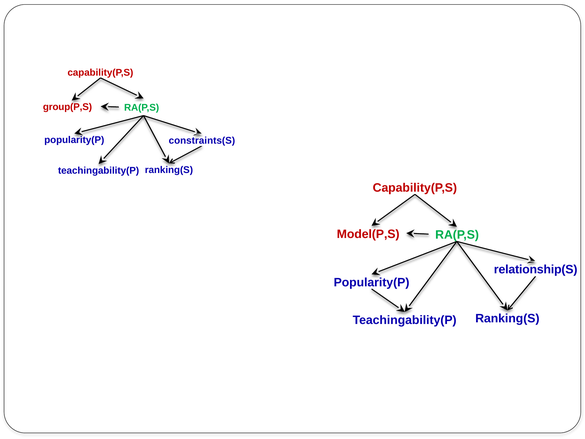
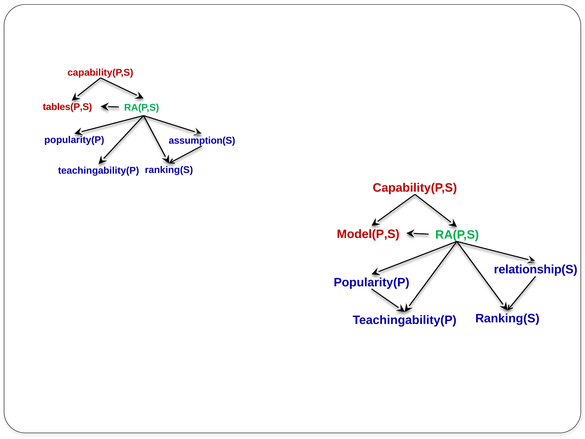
group(P,S: group(P,S -> tables(P,S (67, 107)
constraints(S: constraints(S -> assumption(S (202, 140)
